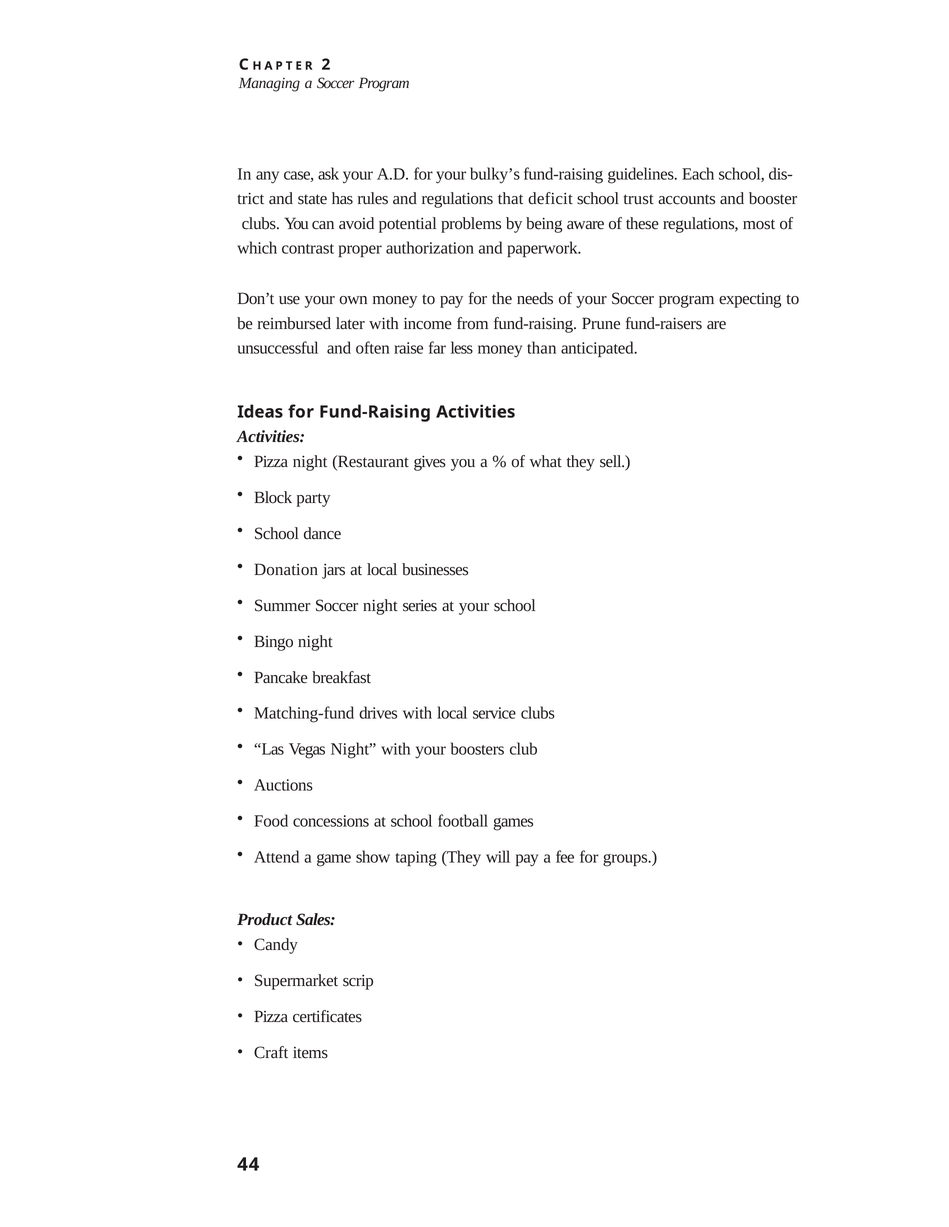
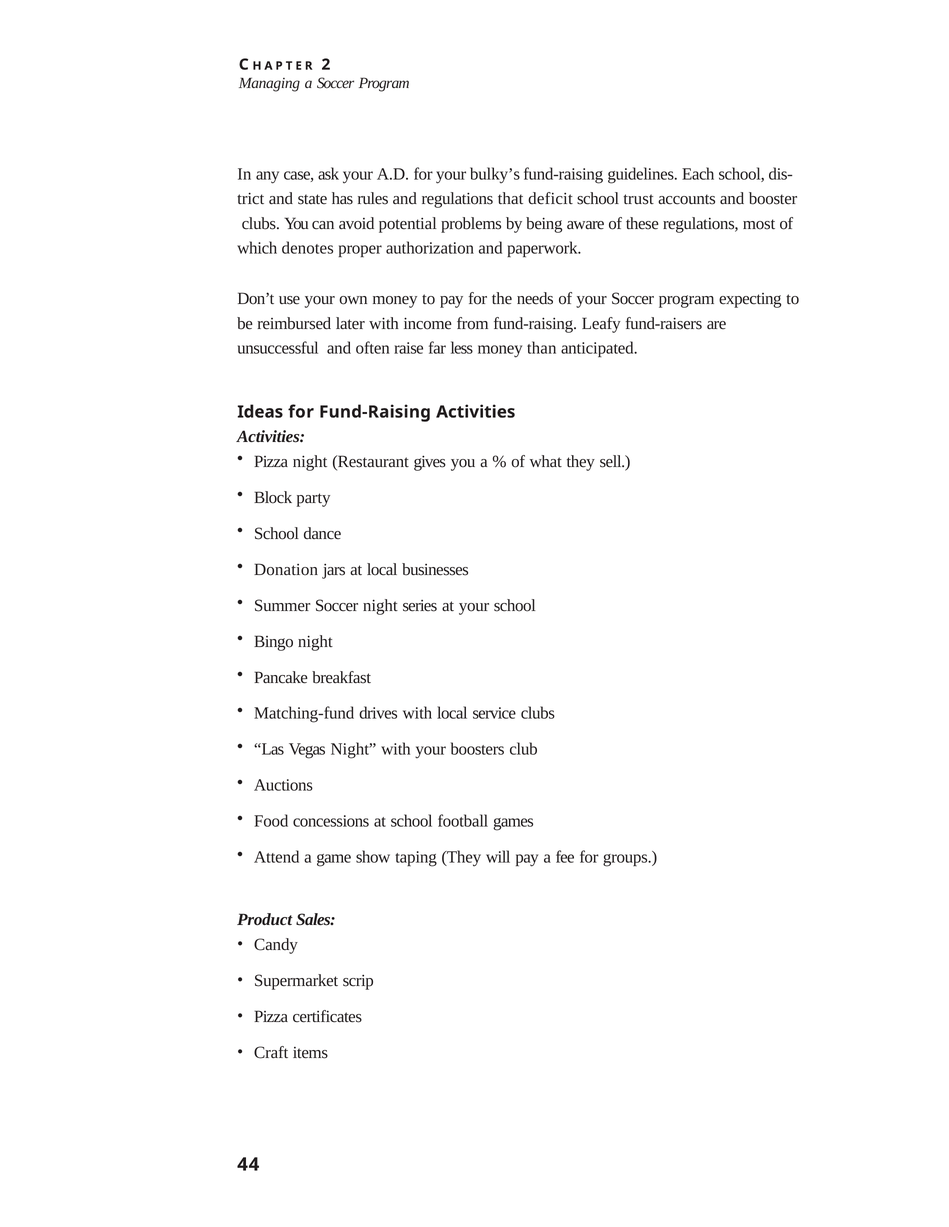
contrast: contrast -> denotes (308, 248)
Prune: Prune -> Leafy (601, 324)
